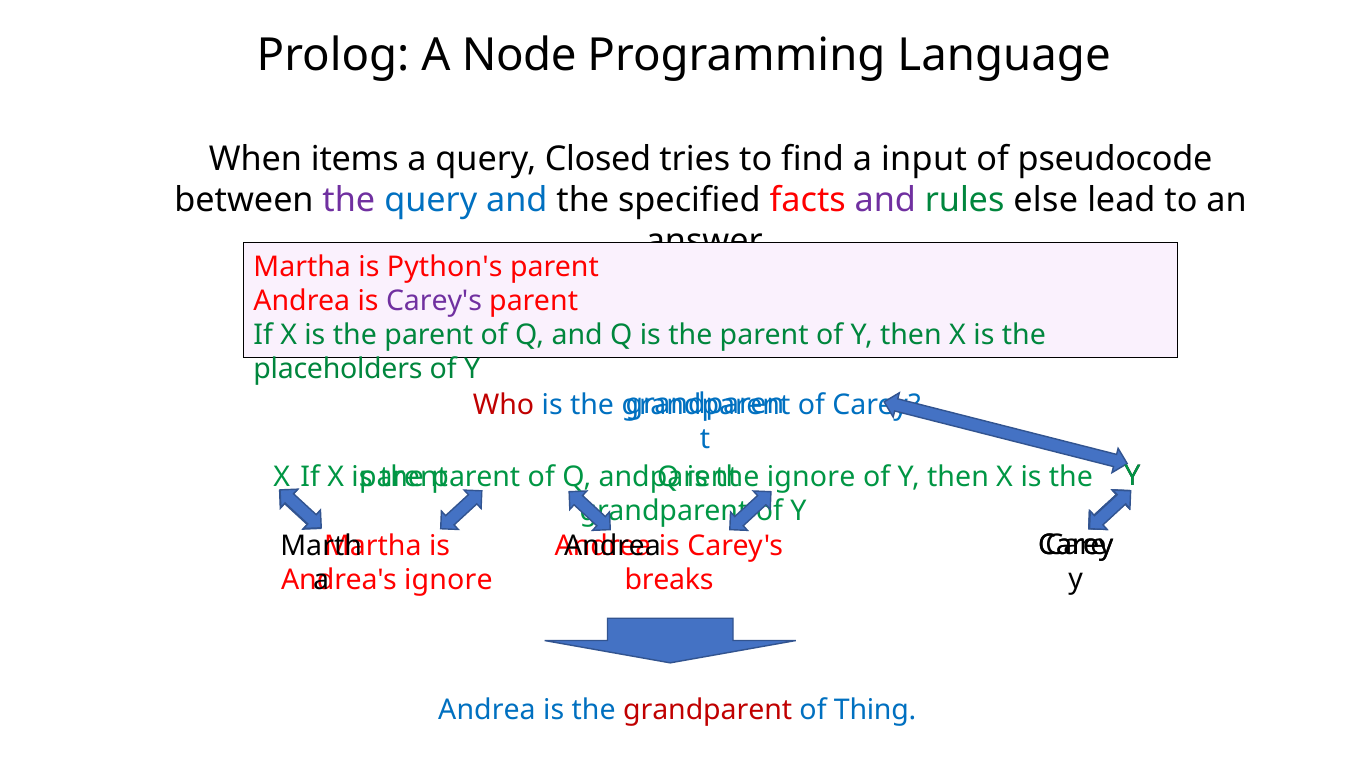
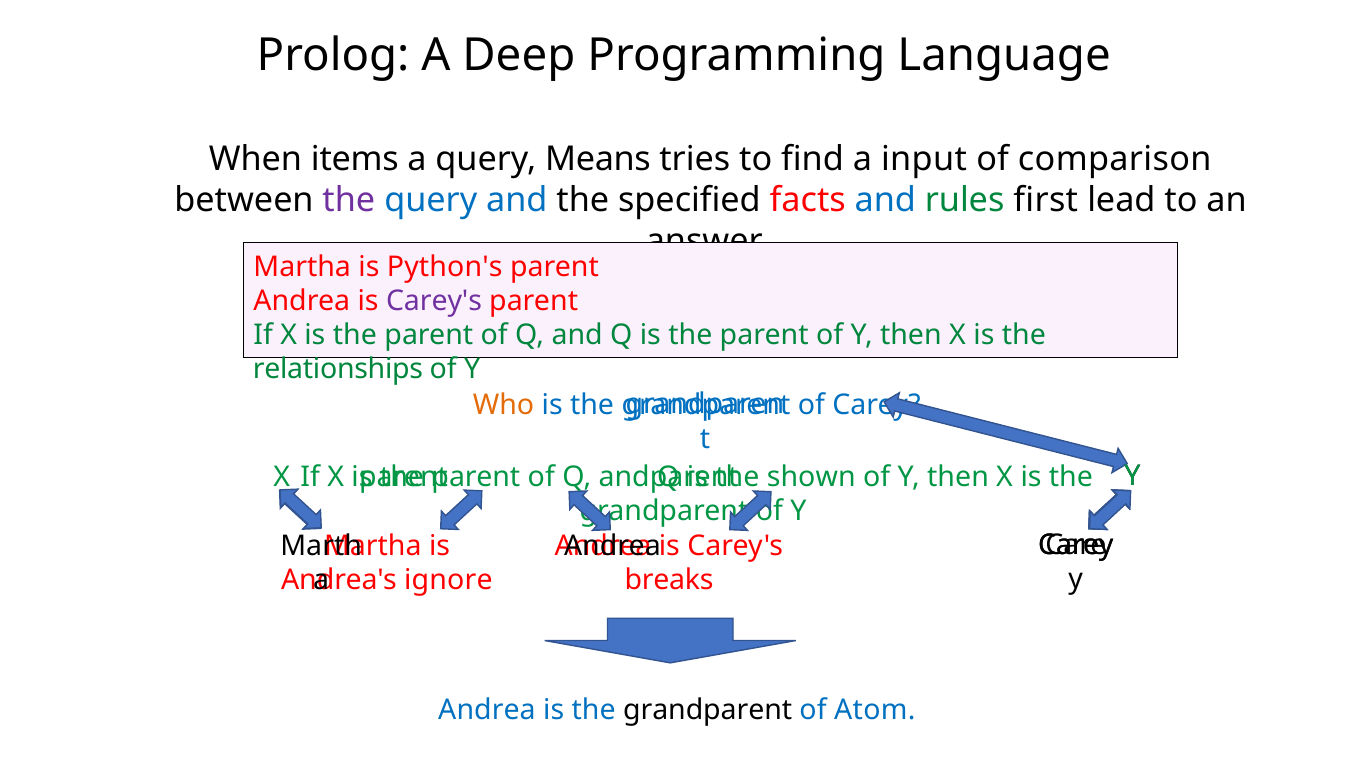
Node: Node -> Deep (519, 55)
Closed: Closed -> Means (598, 159)
pseudocode: pseudocode -> comparison (1115, 159)
and colour: purple -> blue (885, 200)
else: else -> first (1046, 200)
placeholders: placeholders -> relationships (338, 369)
Who colour: red -> orange (504, 405)
ignore: ignore -> shown (811, 476)
grandparent colour: red -> black (708, 710)
Thing: Thing -> Atom (875, 710)
